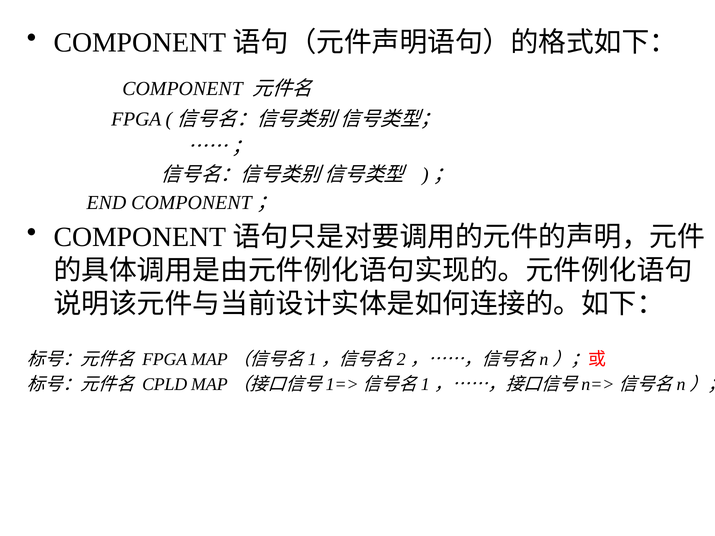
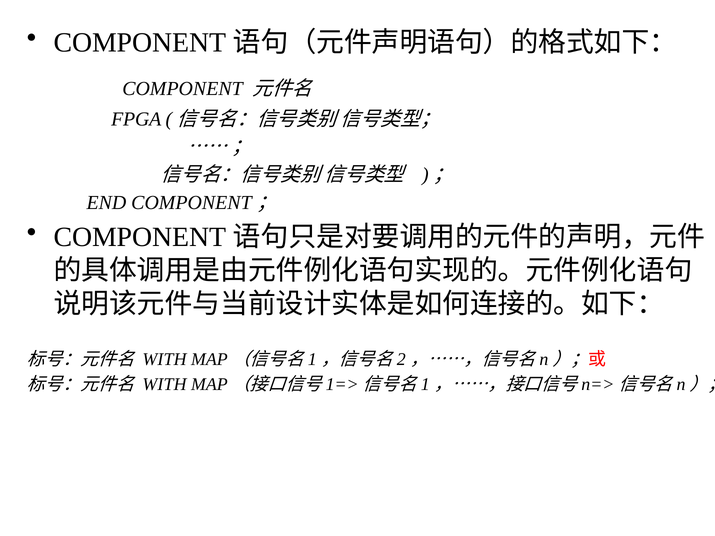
FPGA: FPGA -> WITH (165, 359)
CPLD: CPLD -> WITH (165, 384)
